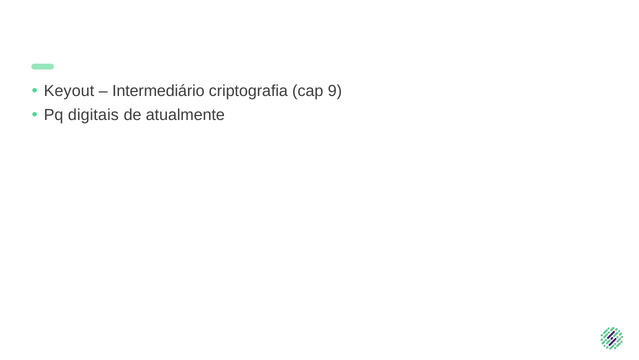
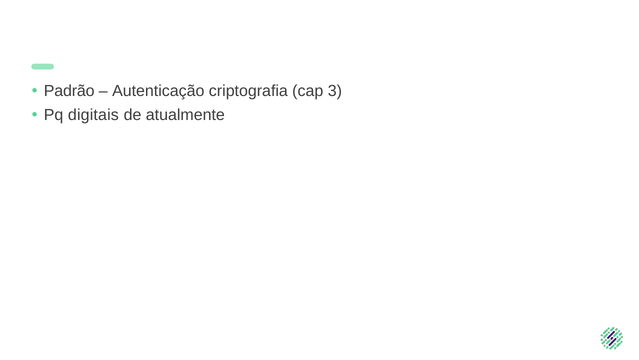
Keyout: Keyout -> Padrão (69, 91)
Intermediário: Intermediário -> Autenticação (158, 91)
9: 9 -> 3 (335, 91)
